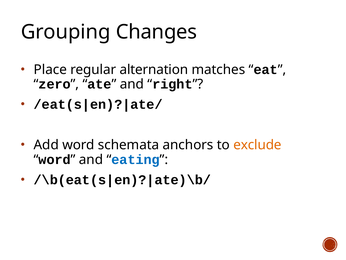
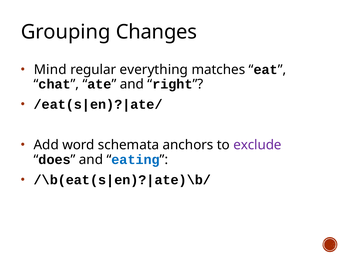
Place: Place -> Mind (50, 69)
alternation: alternation -> everything (154, 69)
zero: zero -> chat (55, 84)
exclude colour: orange -> purple (257, 145)
word: word -> does (55, 159)
